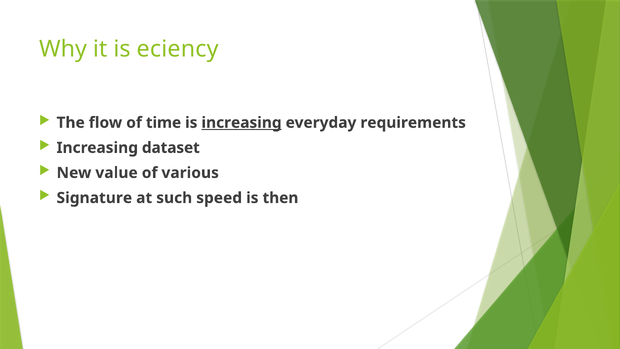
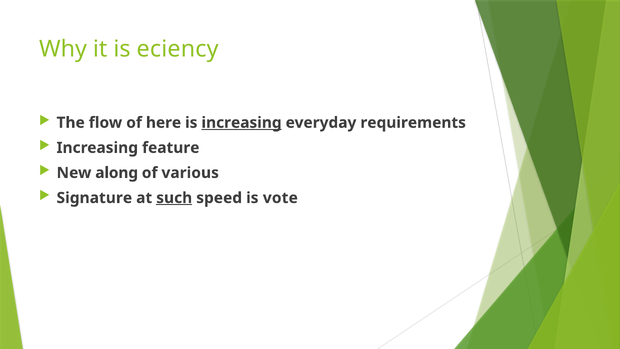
time: time -> here (164, 123)
dataset: dataset -> feature (171, 148)
value: value -> along (117, 173)
such underline: none -> present (174, 198)
then: then -> vote (280, 198)
